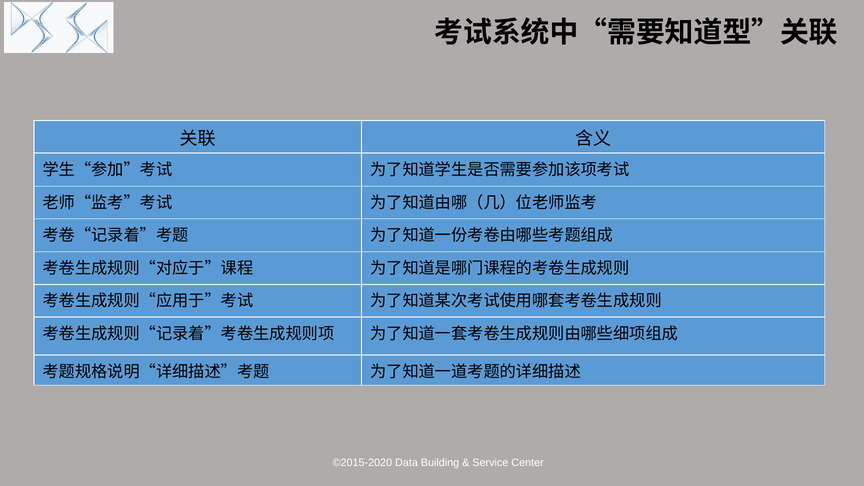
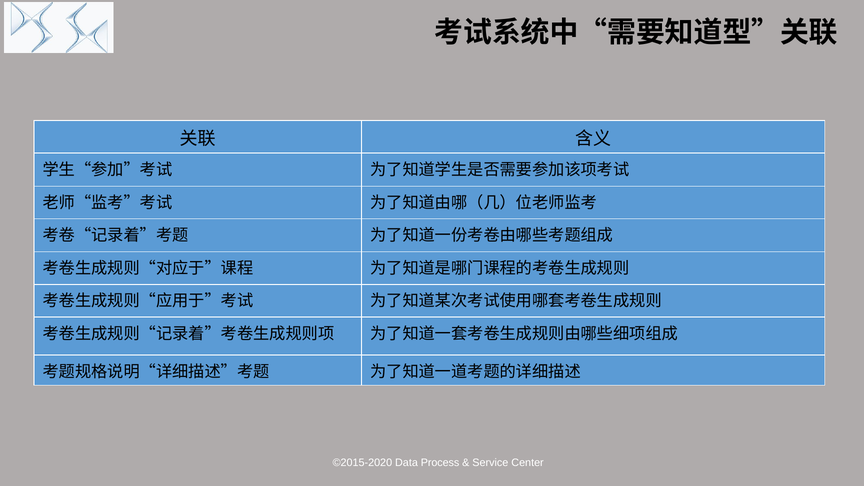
Building: Building -> Process (440, 463)
